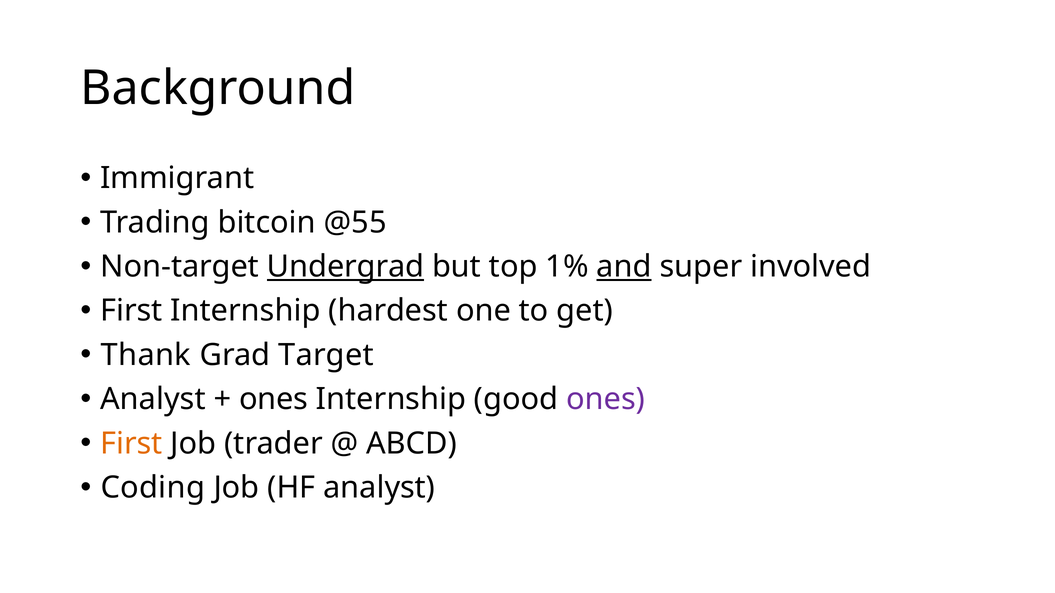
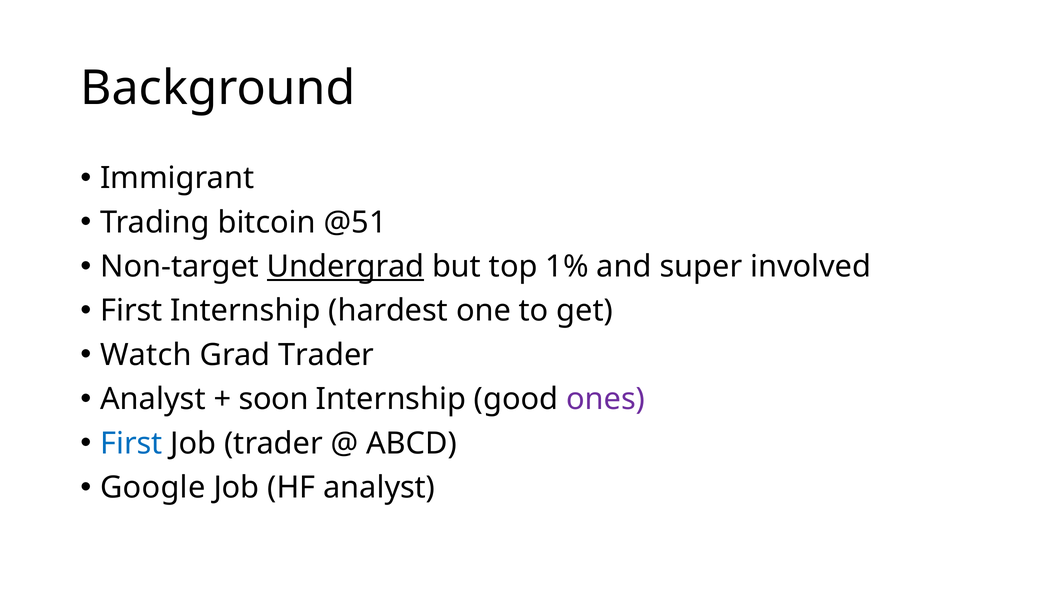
@55: @55 -> @51 (355, 223)
and underline: present -> none (624, 267)
Thank: Thank -> Watch (146, 355)
Grad Target: Target -> Trader (326, 355)
ones: ones -> soon (274, 400)
First colour: orange -> blue (131, 444)
Coding: Coding -> Google (153, 488)
